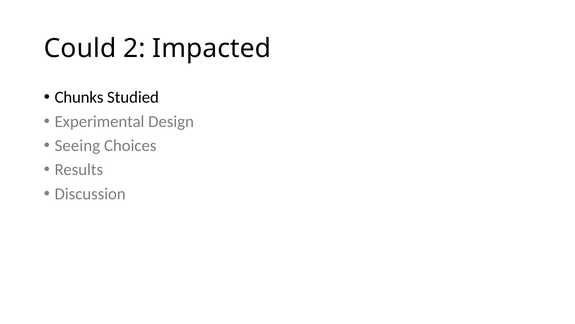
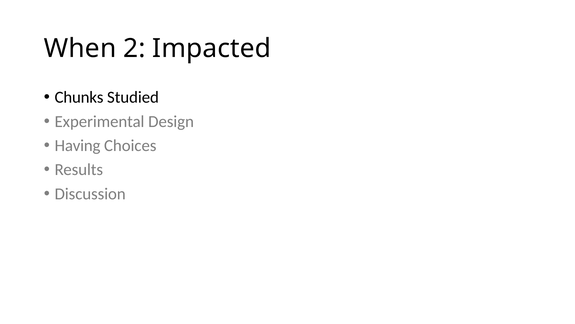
Could: Could -> When (80, 48)
Seeing: Seeing -> Having (78, 145)
